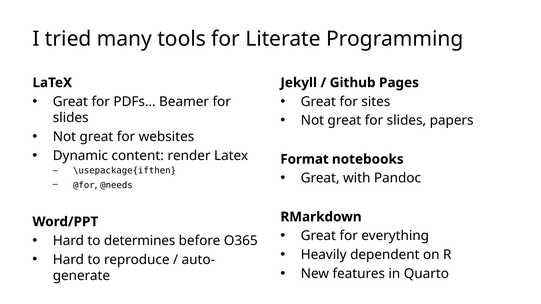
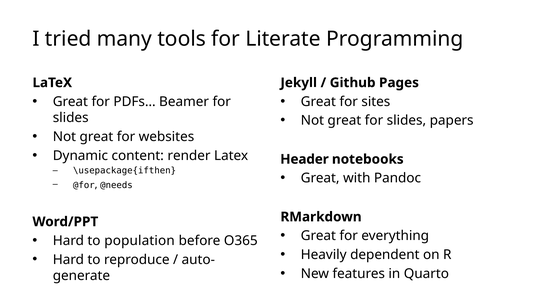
Format: Format -> Header (304, 159)
determines: determines -> population (140, 241)
